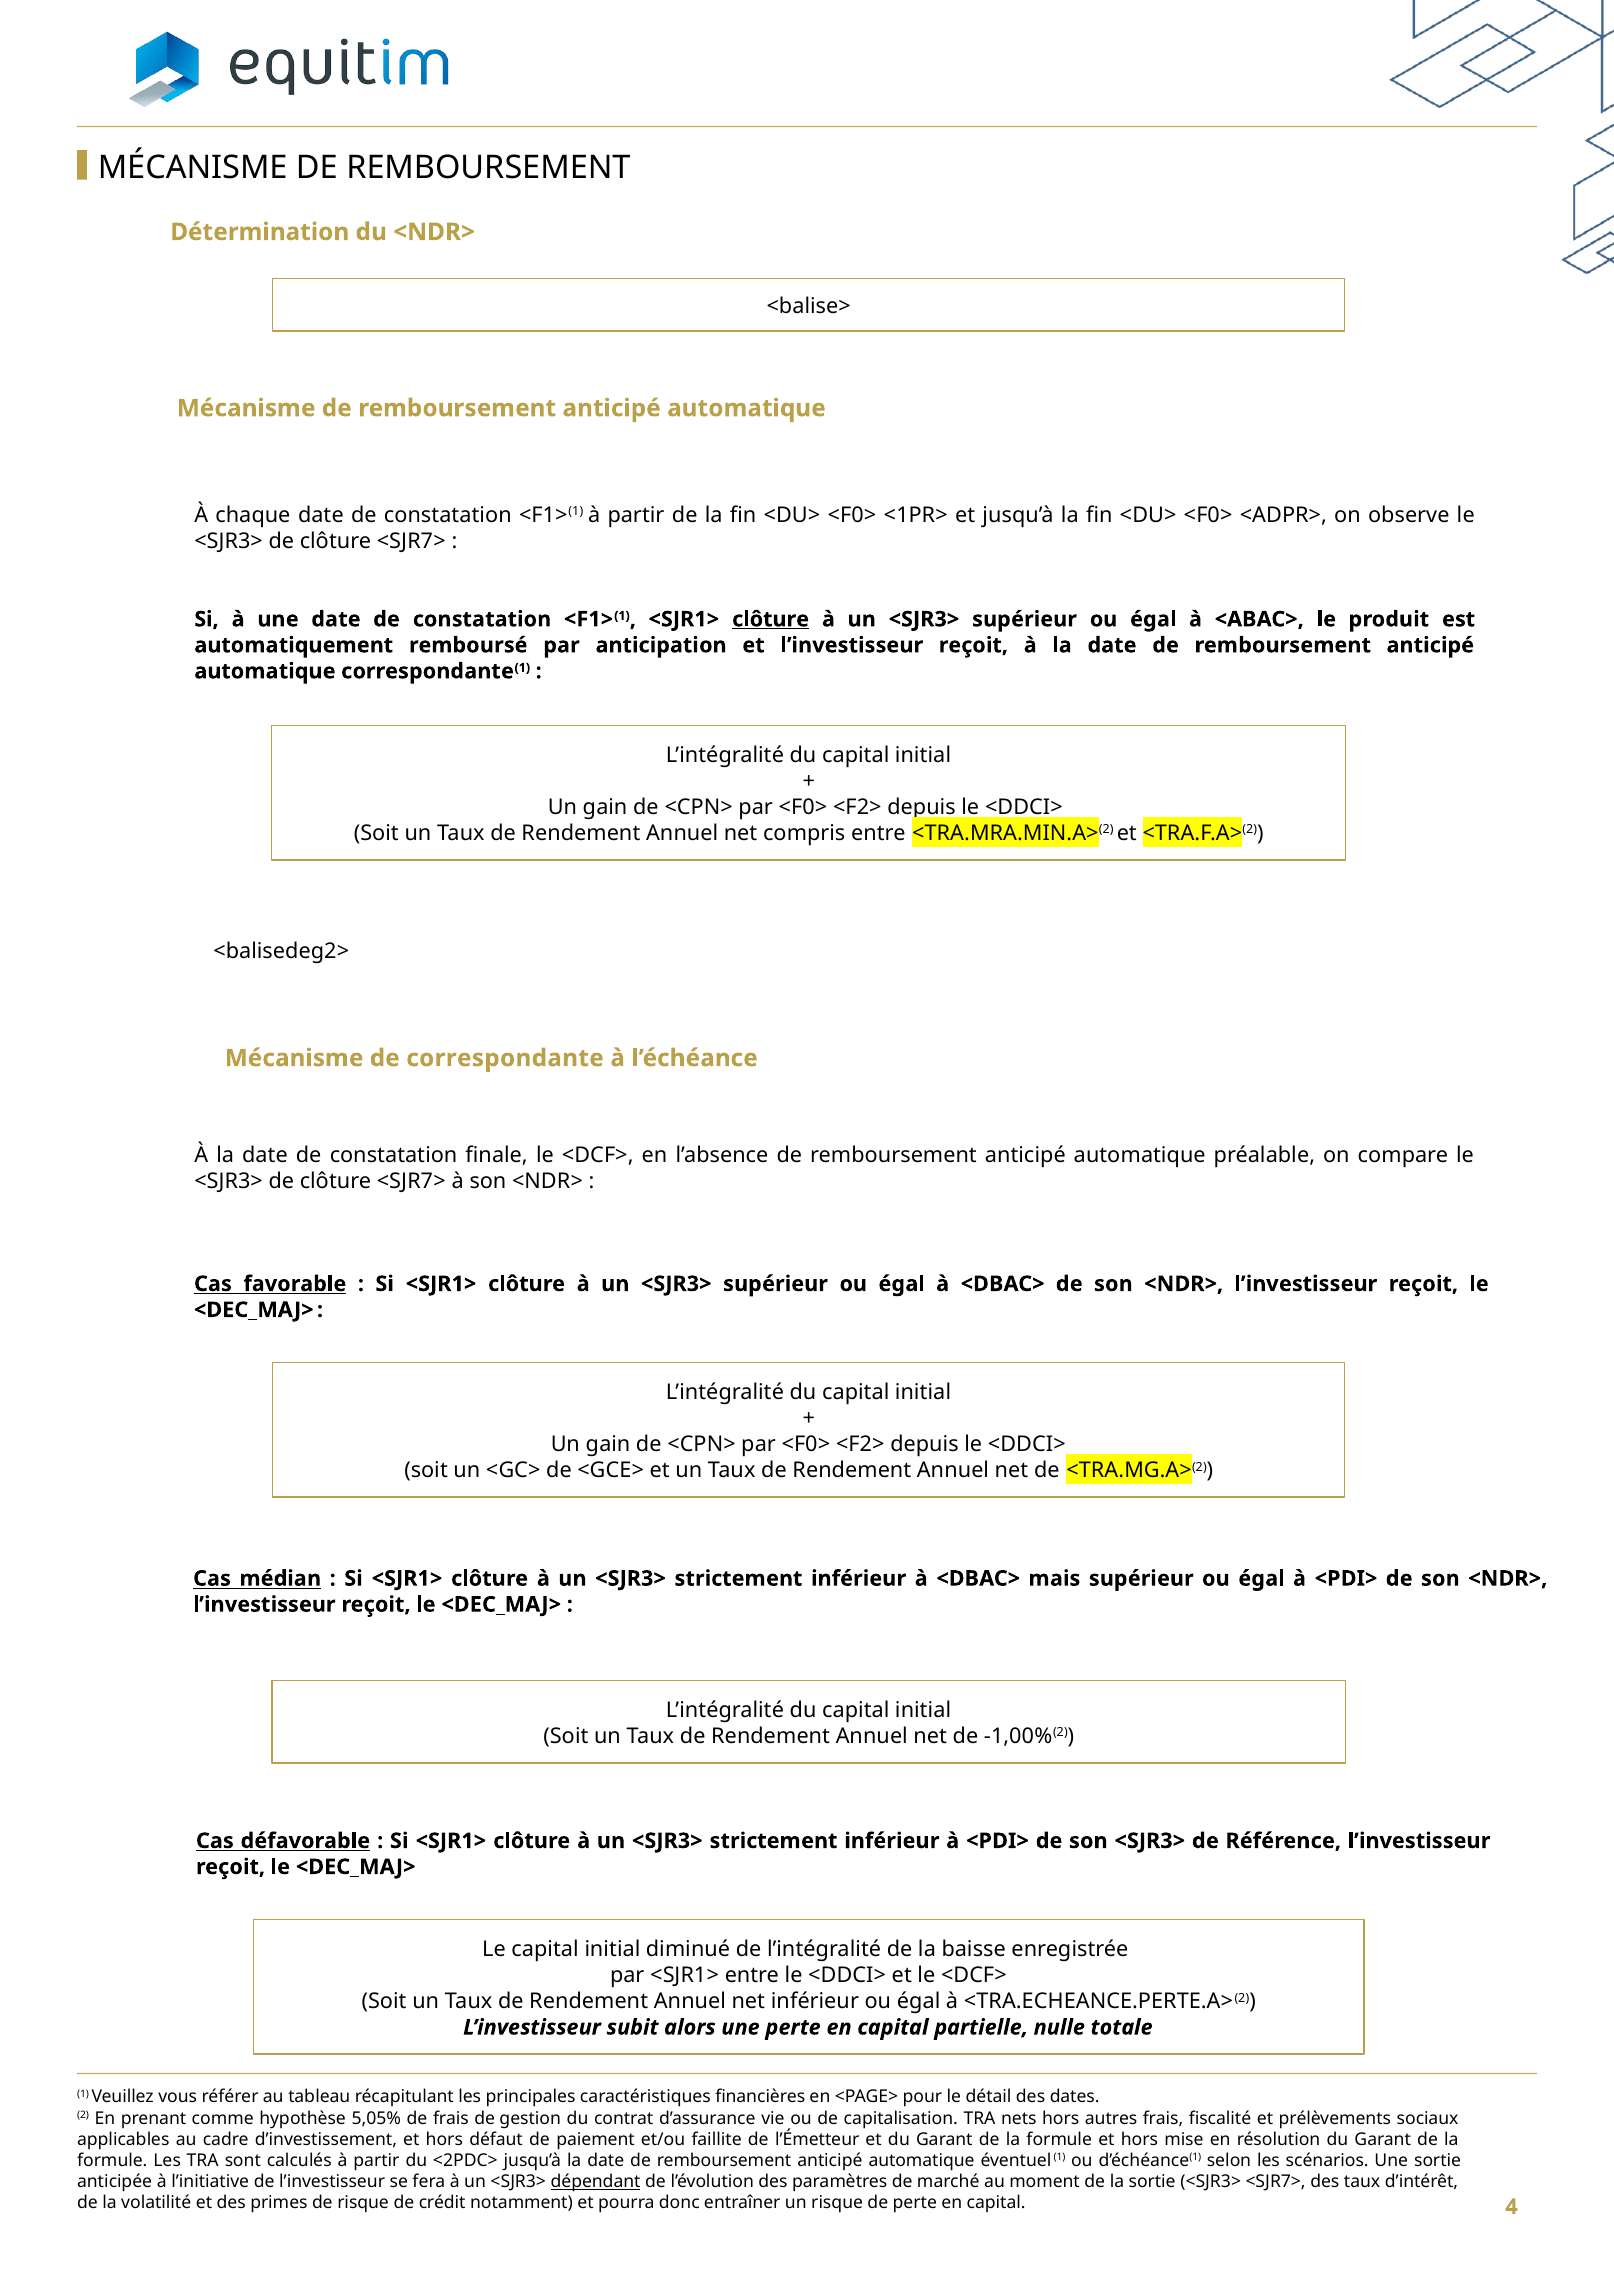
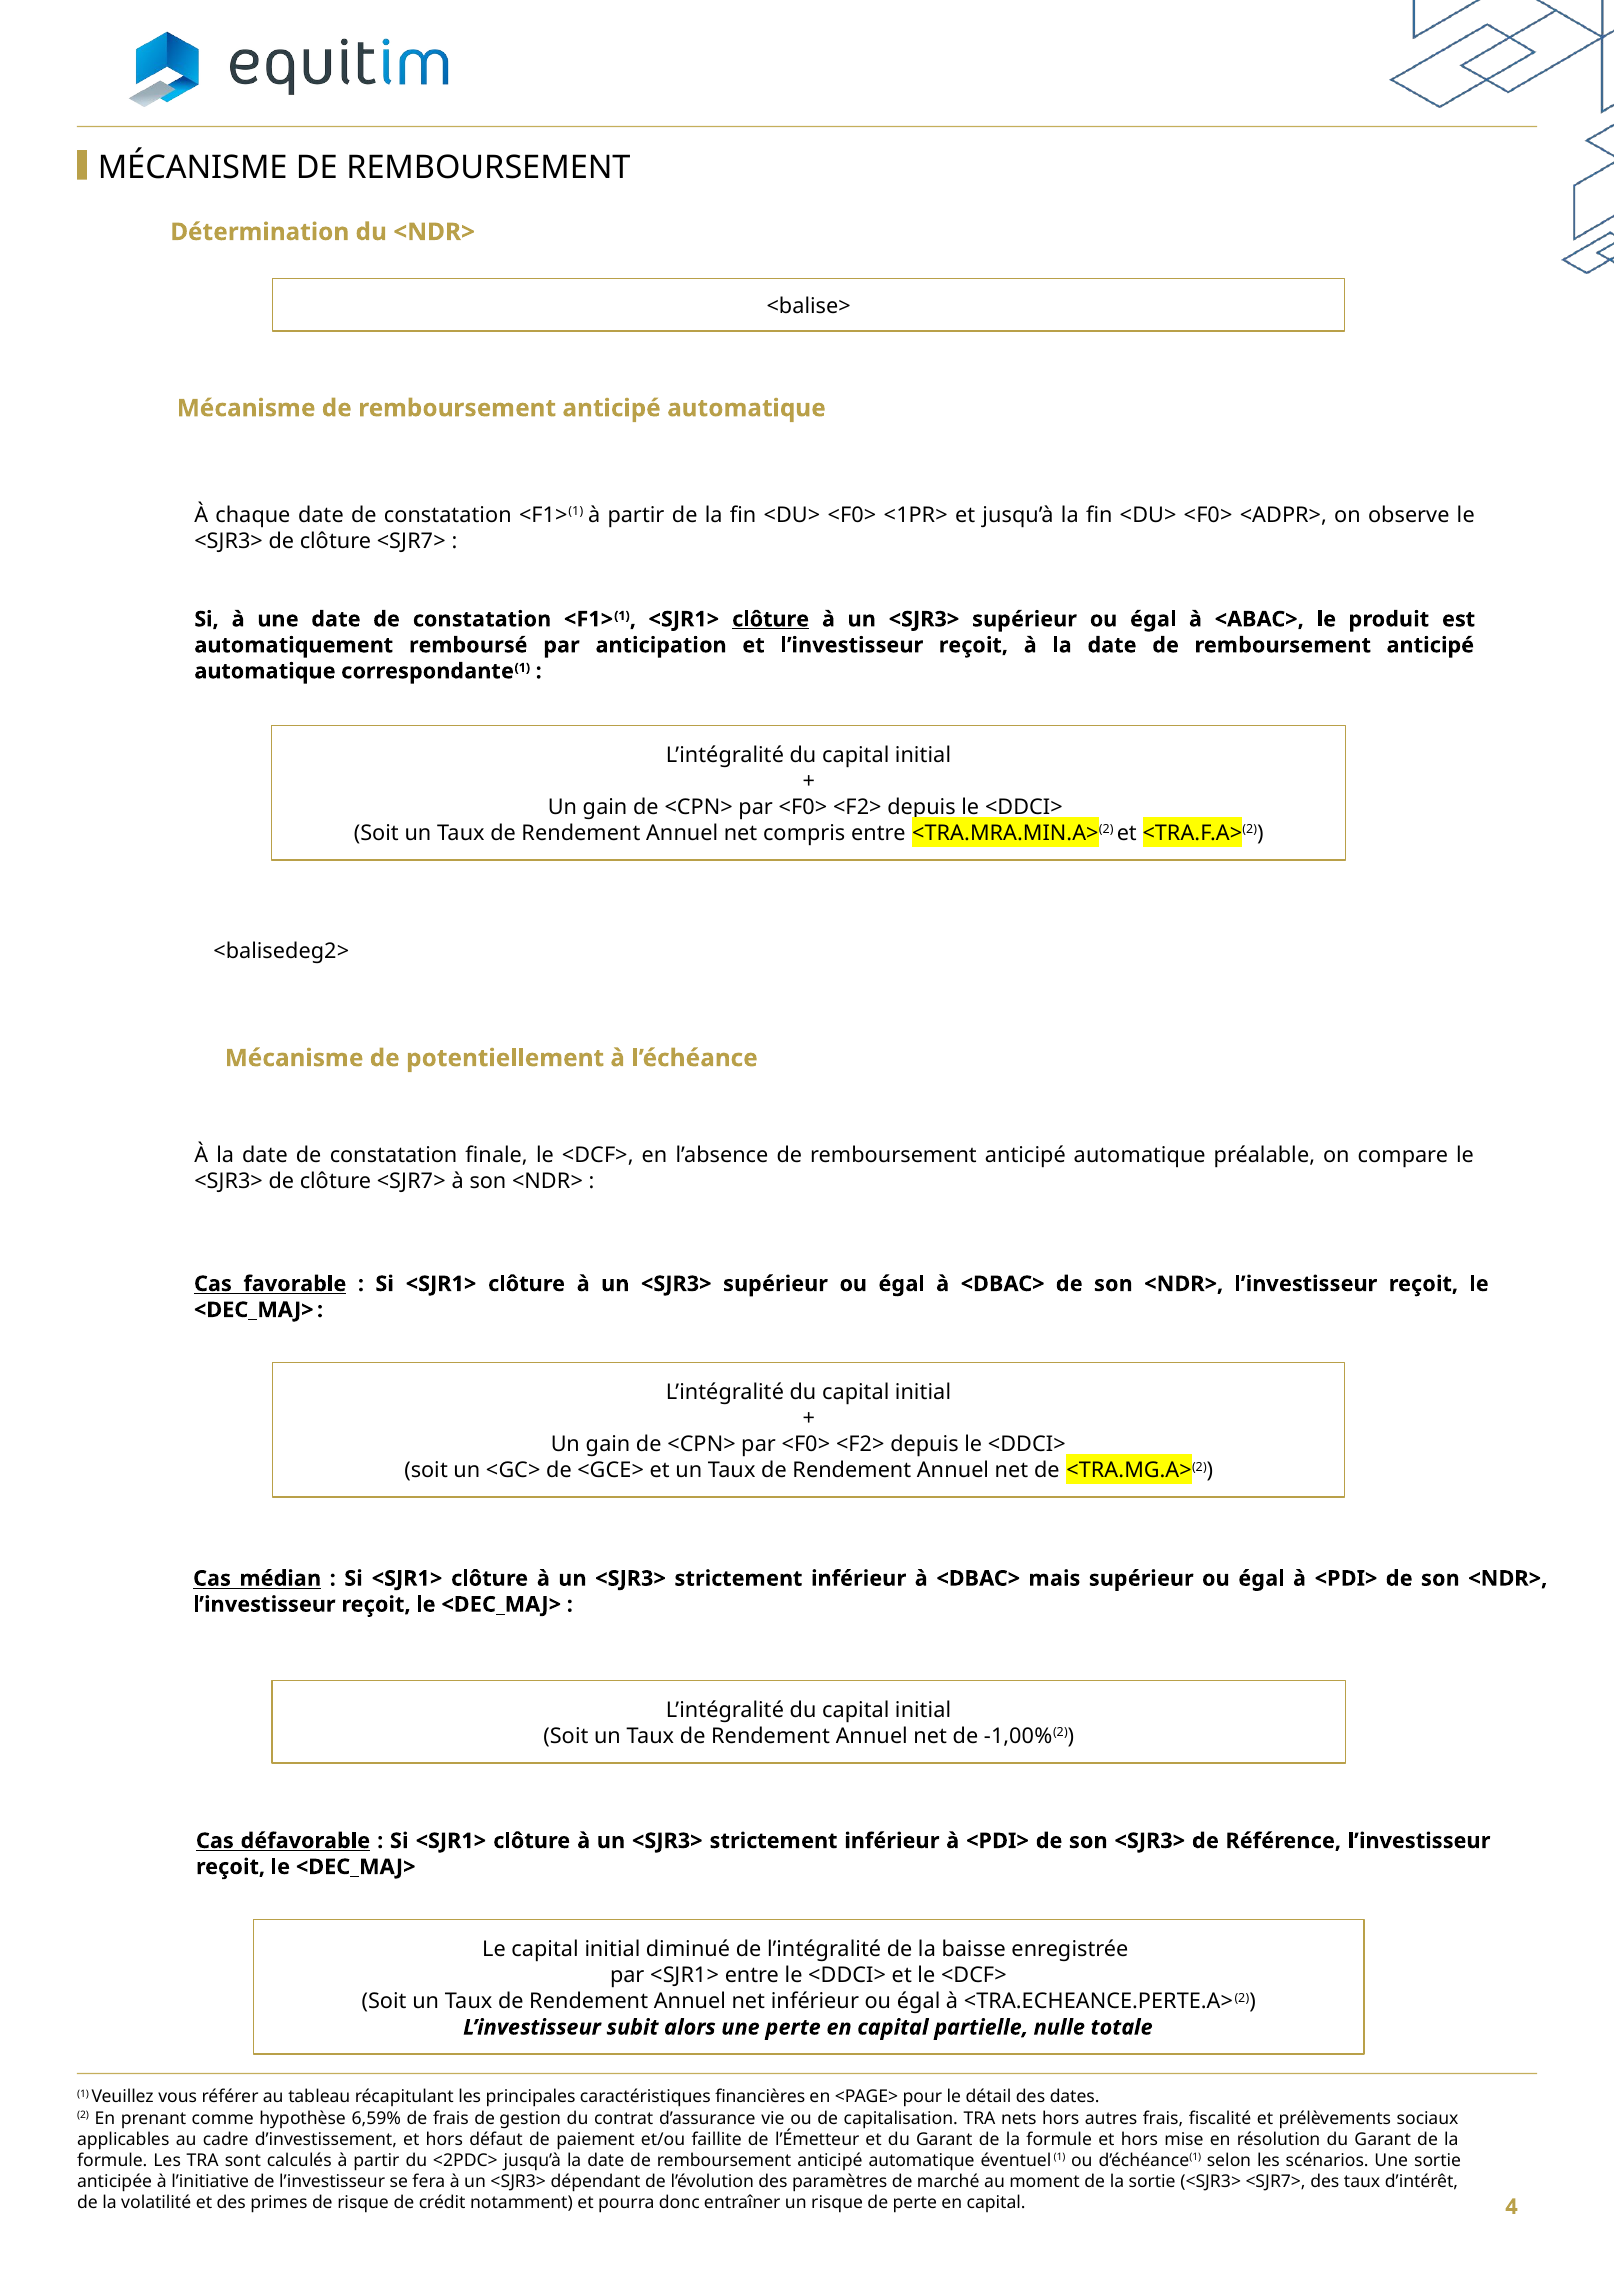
correspondante: correspondante -> potentiellement (505, 1058)
5,05%: 5,05% -> 6,59% (376, 2118)
dépendant underline: present -> none (596, 2181)
